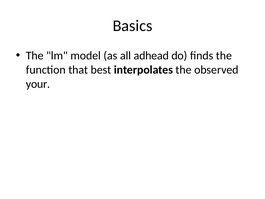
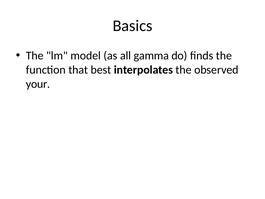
adhead: adhead -> gamma (151, 56)
